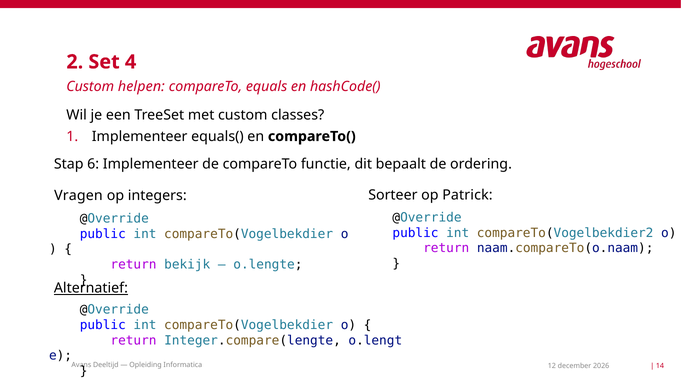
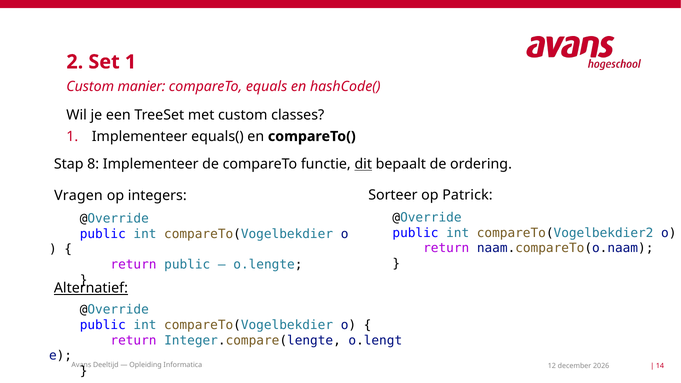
Set 4: 4 -> 1 (131, 62)
helpen: helpen -> manier (142, 87)
6: 6 -> 8 (93, 164)
dit underline: none -> present (363, 164)
return bekijk: bekijk -> public (187, 265)
